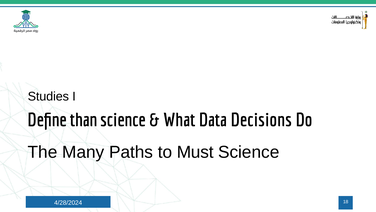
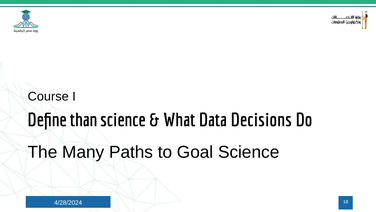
Studies: Studies -> Course (48, 96)
Must: Must -> Goal (195, 152)
